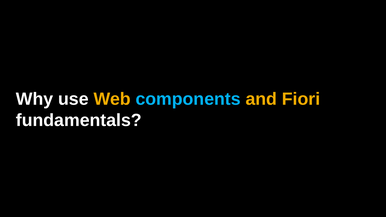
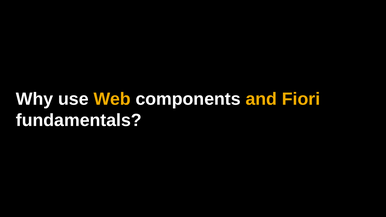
components colour: light blue -> white (188, 99)
